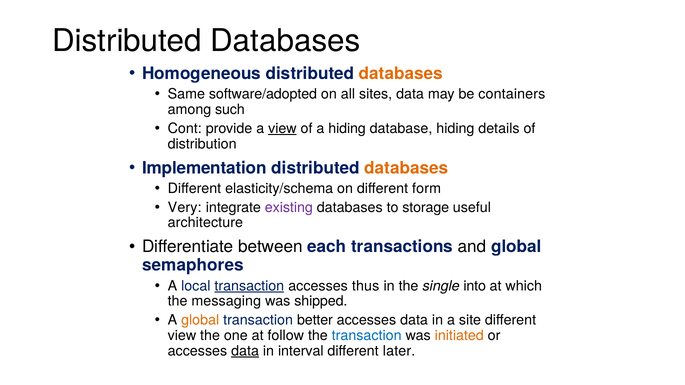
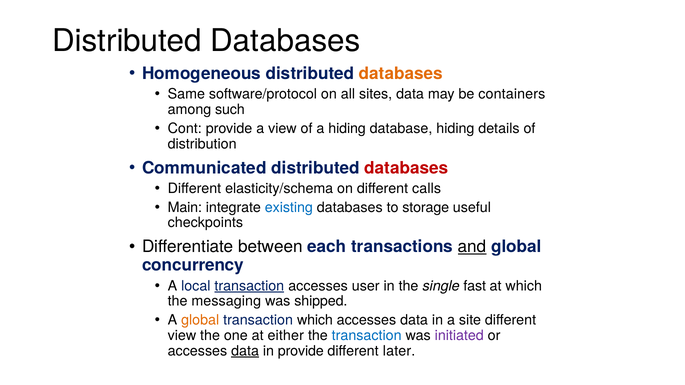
software/adopted: software/adopted -> software/protocol (263, 94)
view underline: present -> none (282, 129)
Implementation: Implementation -> Communicated (204, 168)
databases colour: orange -> red (406, 168)
form: form -> calls (427, 189)
Very: Very -> Main (185, 208)
existing colour: purple -> blue (289, 208)
architecture: architecture -> checkpoints (205, 223)
and underline: none -> present (472, 247)
semaphores: semaphores -> concurrency (193, 266)
thus: thus -> user (366, 286)
into: into -> fast (475, 286)
transaction better: better -> which (315, 320)
follow: follow -> either (286, 336)
initiated colour: orange -> purple (459, 336)
in interval: interval -> provide (301, 351)
